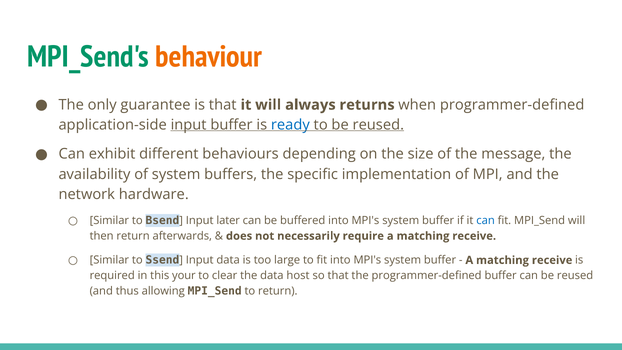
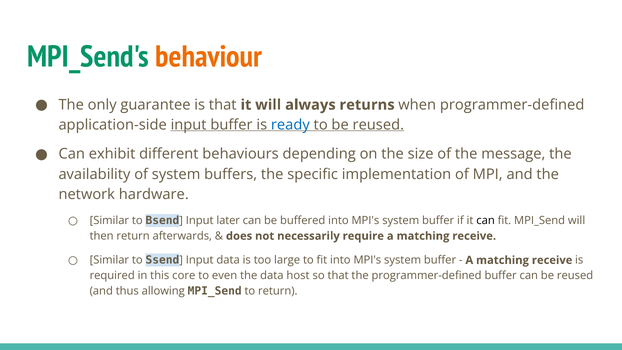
can colour: blue -> black (486, 220)
your: your -> core (184, 276)
clear: clear -> even (225, 276)
